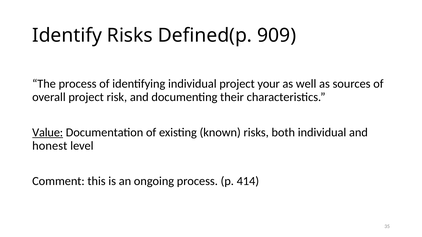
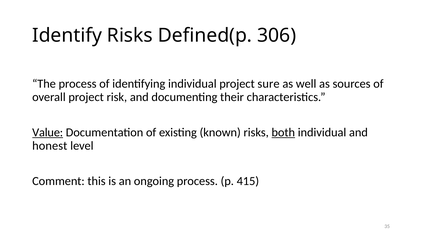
909: 909 -> 306 (277, 35)
your: your -> sure (269, 84)
both underline: none -> present (283, 133)
414: 414 -> 415 (248, 181)
